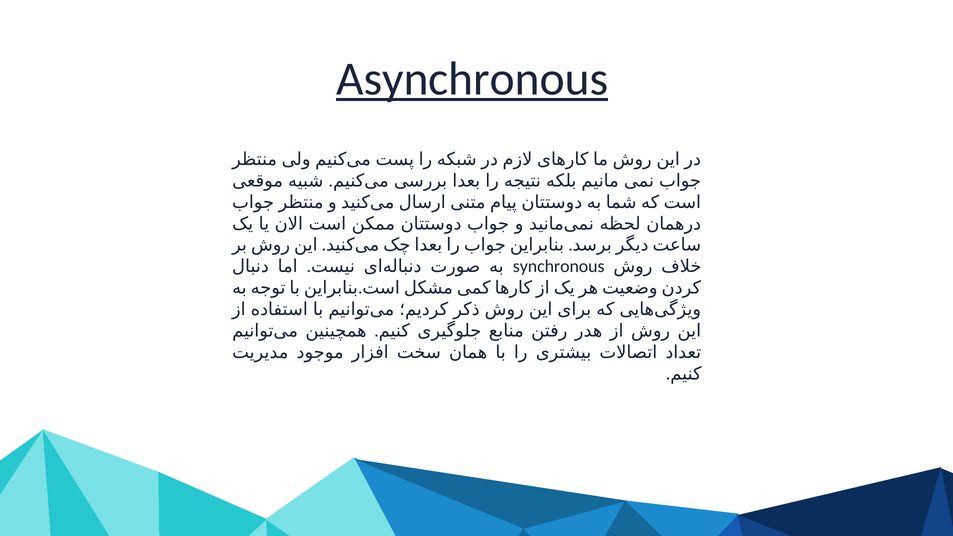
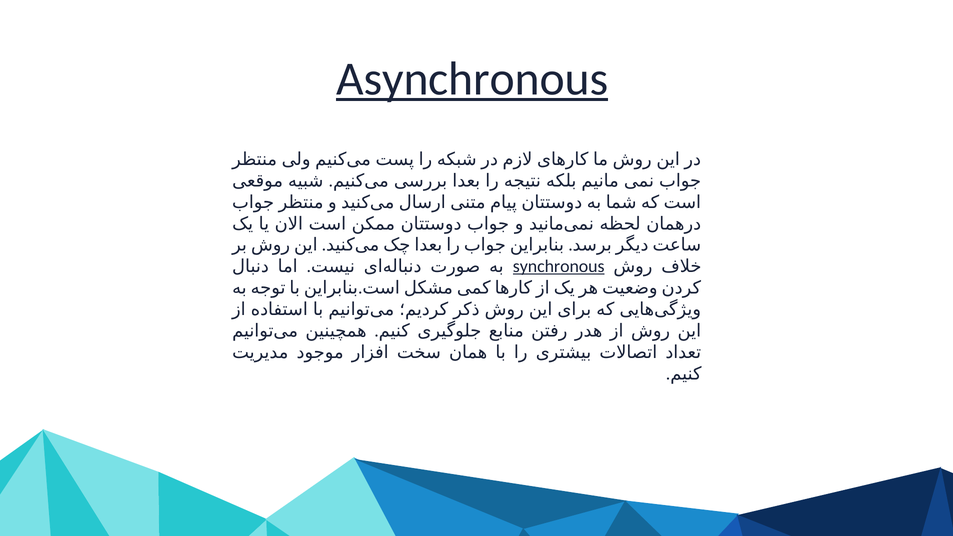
synchronous underline: none -> present (559, 267)
